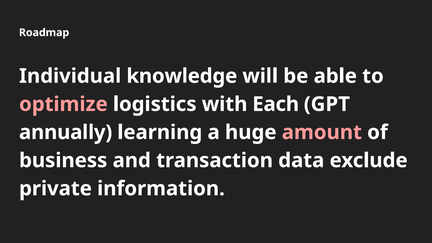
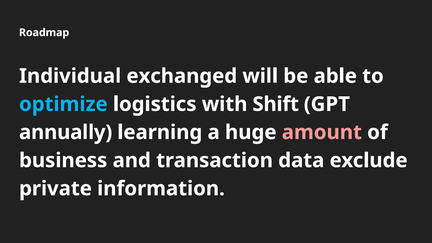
knowledge: knowledge -> exchanged (182, 76)
optimize colour: pink -> light blue (63, 104)
Each: Each -> Shift (276, 104)
